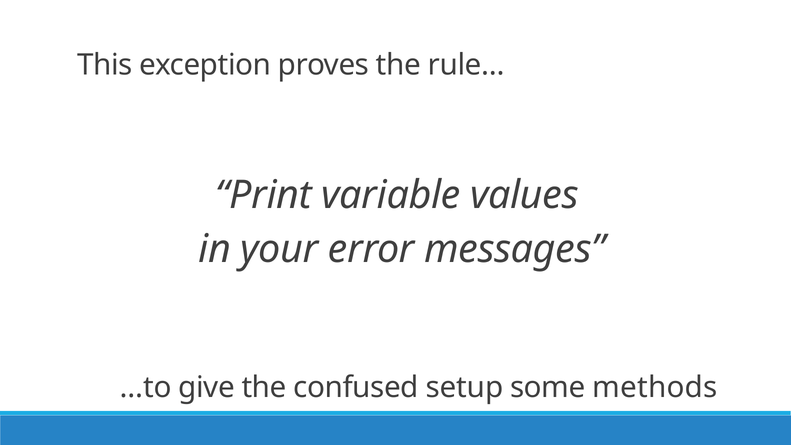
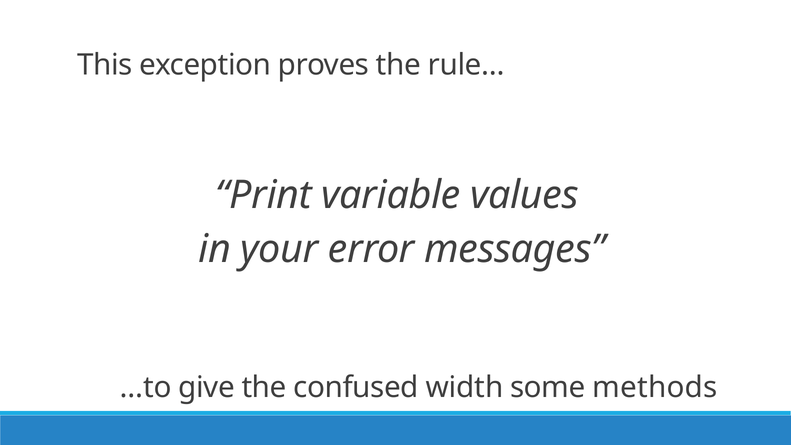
setup: setup -> width (465, 387)
